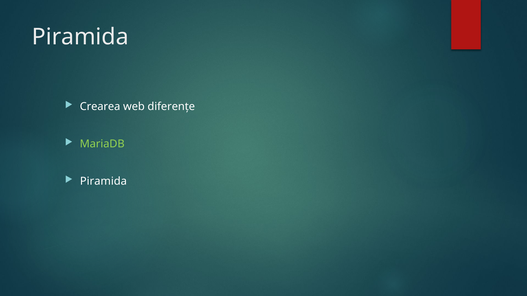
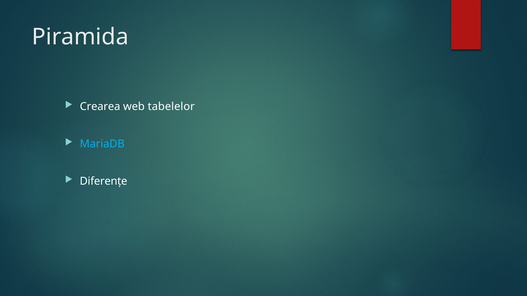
diferențe: diferențe -> tabelelor (171, 107)
MariaDB colour: light green -> light blue (102, 144)
Piramida: Piramida -> Diferențe (104, 182)
